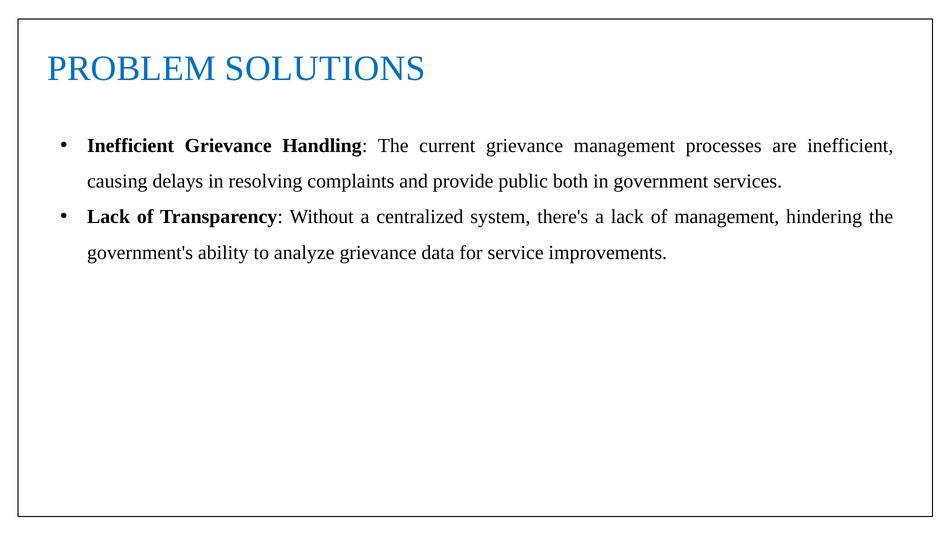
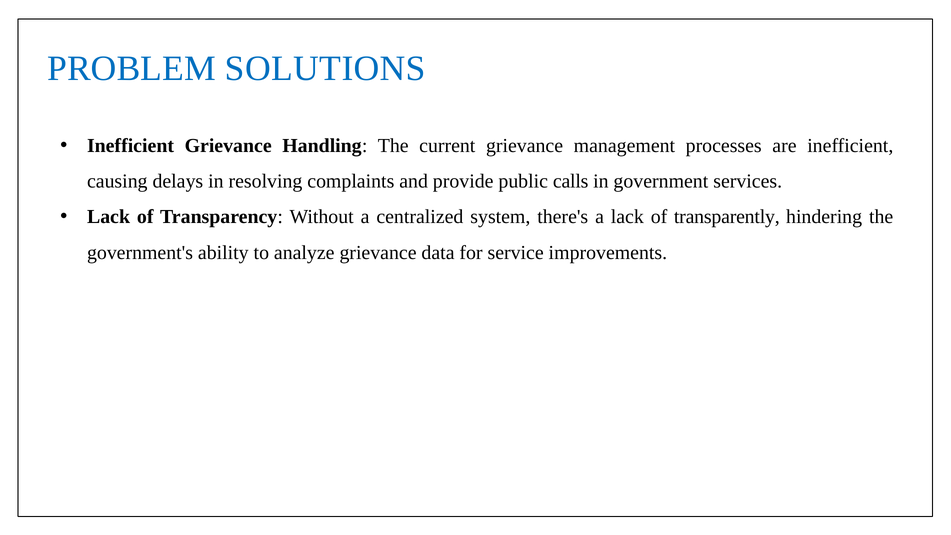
both: both -> calls (571, 181)
of management: management -> transparently (727, 217)
